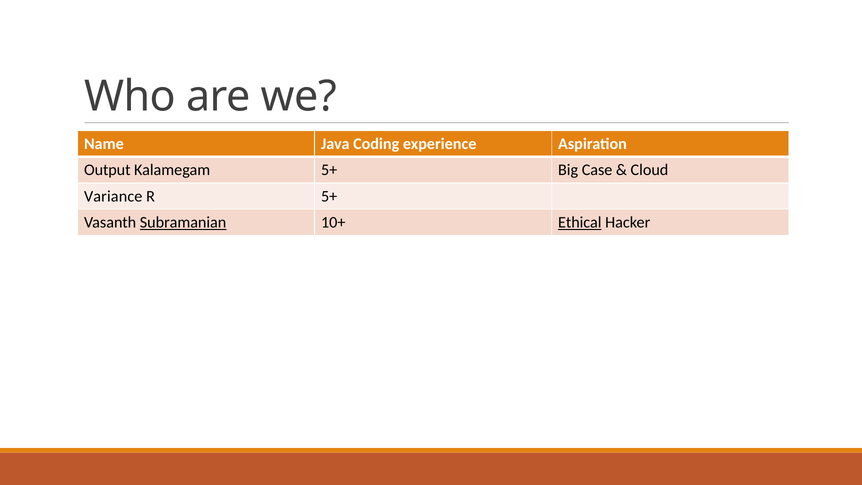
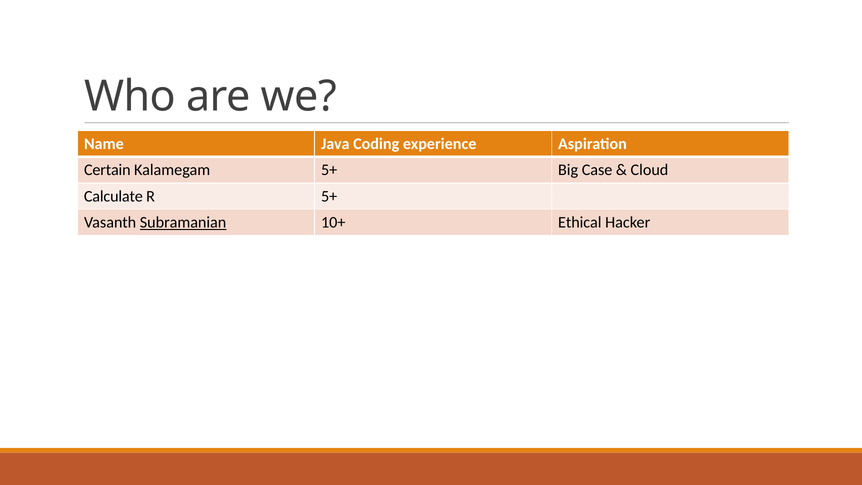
Output: Output -> Certain (107, 170)
Variance: Variance -> Calculate (113, 196)
Ethical underline: present -> none (580, 222)
